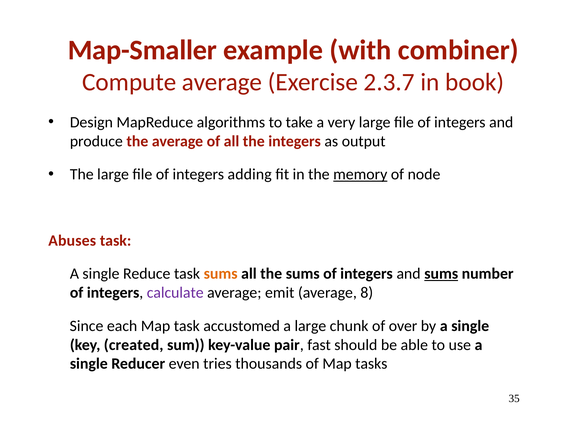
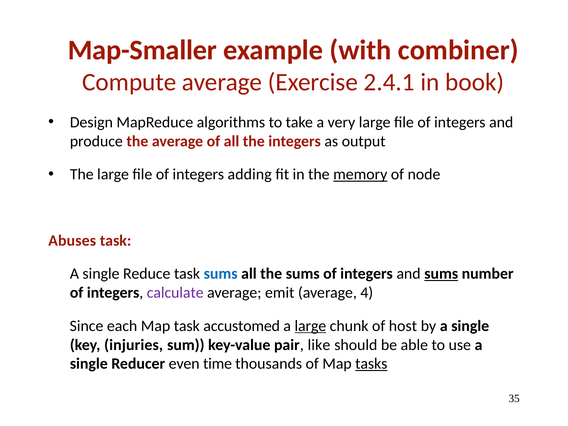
2.3.7: 2.3.7 -> 2.4.1 (389, 82)
sums colour: orange -> blue (221, 274)
8: 8 -> 4 (367, 293)
large underline: none -> present (310, 326)
over: over -> host (403, 326)
created: created -> injuries (134, 345)
fast: fast -> like (319, 345)
tries: tries -> time (218, 364)
tasks underline: none -> present (371, 364)
